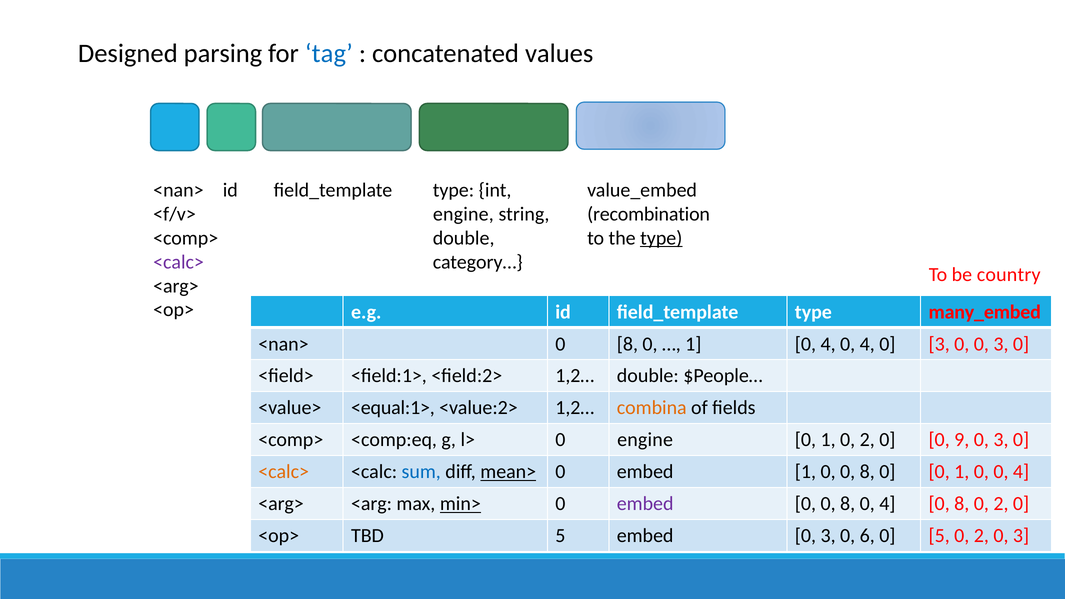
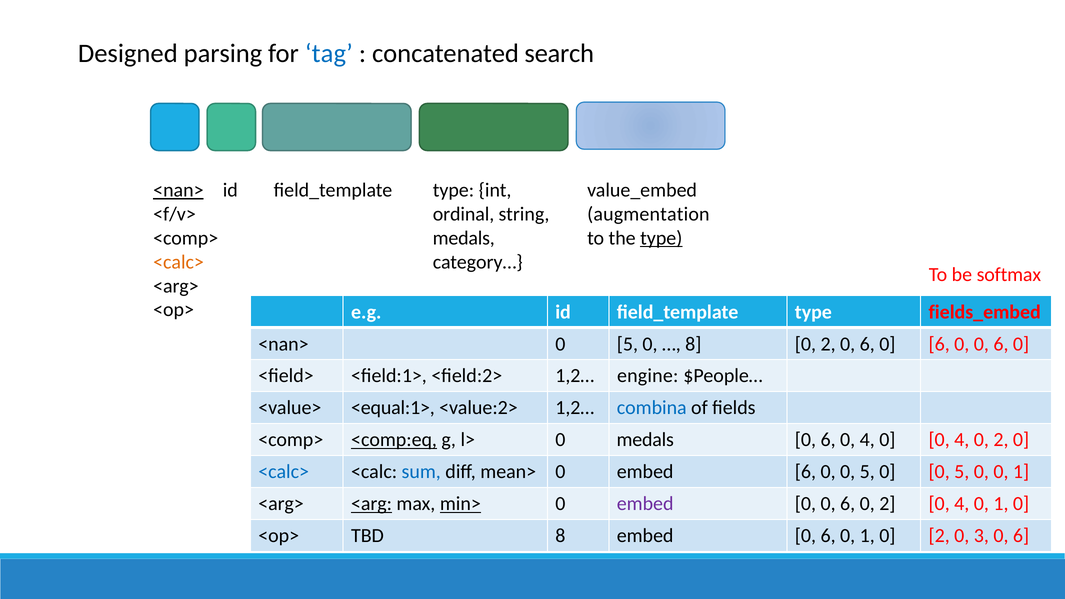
values: values -> search (559, 53)
<nan> underline: none -> present (178, 190)
engine: engine -> ordinal (463, 214)
recombination: recombination -> augmentation (648, 214)
double: double -> medals (464, 238)
<calc> colour: purple -> orange (179, 262)
country: country -> softmax (1009, 275)
many_embed: many_embed -> fields_embed (985, 312)
<nan> 0 8: 8 -> 5 (627, 344)
1: 1 -> 8 (693, 344)
4: 4 -> 2 (828, 344)
4: 4 -> 6 (867, 344)
3: 3 -> 6 (939, 344)
3: 3 -> 6 (1001, 344)
1,2… double: double -> engine (648, 376)
combina colour: orange -> blue (652, 408)
<comp:eq underline: none -> present (394, 440)
0 engine: engine -> medals (645, 440)
1: 1 -> 6 (828, 440)
2: 2 -> 4 (867, 440)
0 0 9: 9 -> 4 (962, 440)
3: 3 -> 2 (1001, 440)
<calc> colour: orange -> blue (284, 472)
mean> underline: present -> none (508, 472)
embed 1: 1 -> 6 (805, 472)
8: 8 -> 5 (867, 472)
1: 1 -> 5 (962, 472)
0 0 4: 4 -> 1 (1021, 472)
<arg underline: none -> present (372, 504)
8: 8 -> 6 (848, 504)
4: 4 -> 2 (887, 504)
8: 8 -> 4 (962, 504)
2: 2 -> 1 (1001, 504)
TBD 5: 5 -> 8 (560, 536)
embed 0 3: 3 -> 6 (828, 536)
6: 6 -> 1 (867, 536)
5: 5 -> 2 (939, 536)
2: 2 -> 3 (981, 536)
3: 3 -> 6 (1021, 536)
